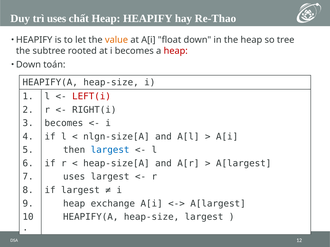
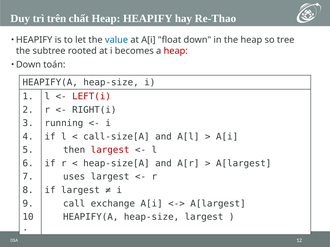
trì uses: uses -> trên (57, 19)
value colour: orange -> blue (116, 40)
becomes: becomes -> running (64, 123)
nlgn-size[A: nlgn-size[A -> call-size[A (116, 137)
largest colour: blue -> red (110, 150)
heap: heap -> call (74, 204)
